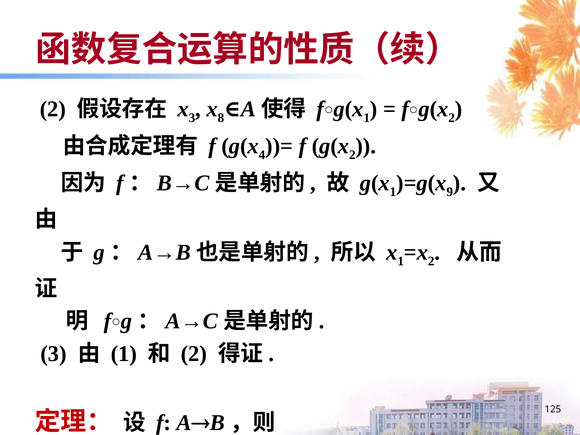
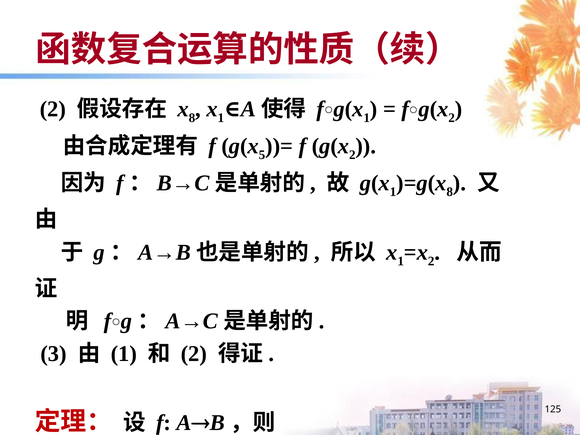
3: 3 -> 8 (192, 118)
8: 8 -> 1 (221, 118)
4: 4 -> 5 (262, 155)
9: 9 -> 8 (450, 192)
